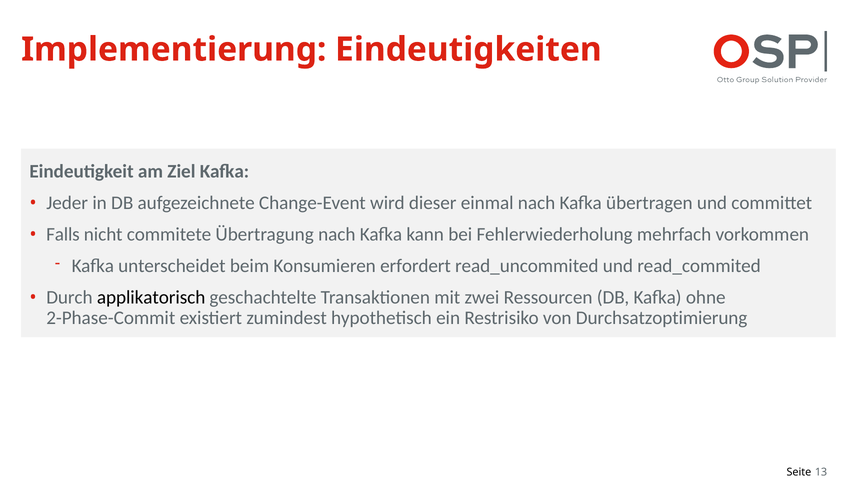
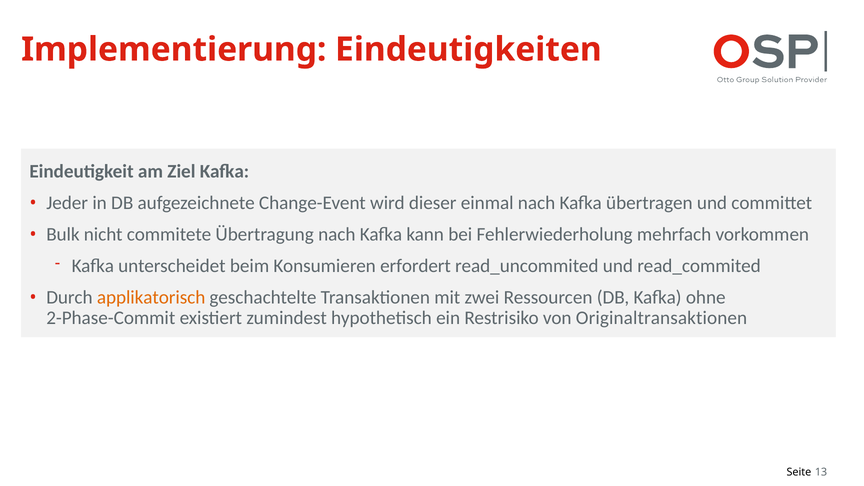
Falls: Falls -> Bulk (63, 234)
applikatorisch colour: black -> orange (151, 297)
Durchsatzoptimierung: Durchsatzoptimierung -> Originaltransaktionen (661, 318)
